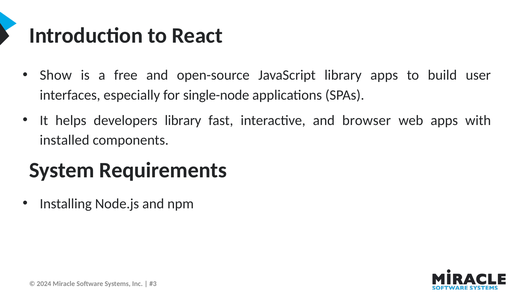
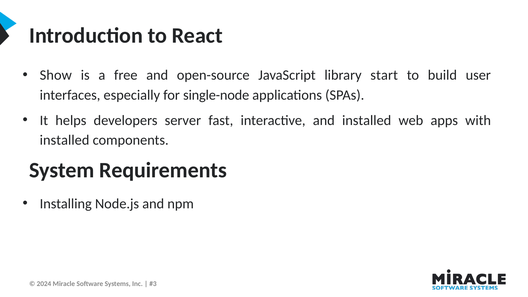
library apps: apps -> start (384, 75)
developers library: library -> server (183, 120)
and browser: browser -> installed (367, 120)
